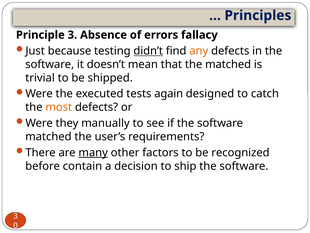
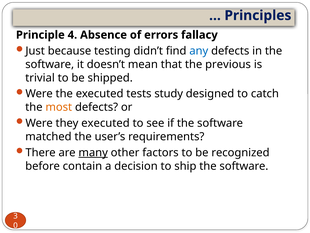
Principle 3: 3 -> 4 (72, 35)
didn’t underline: present -> none (148, 51)
any colour: orange -> blue (199, 51)
the matched: matched -> previous (228, 64)
again: again -> study (169, 94)
they manually: manually -> executed (105, 123)
